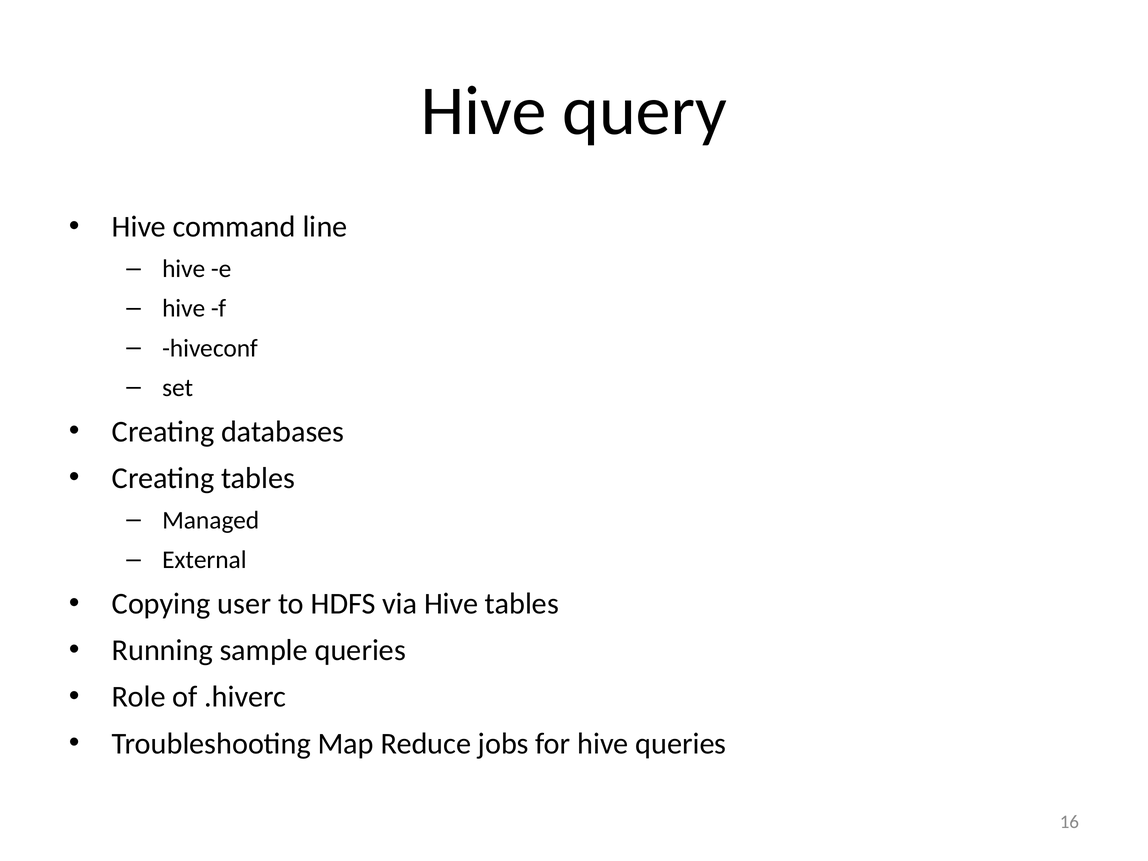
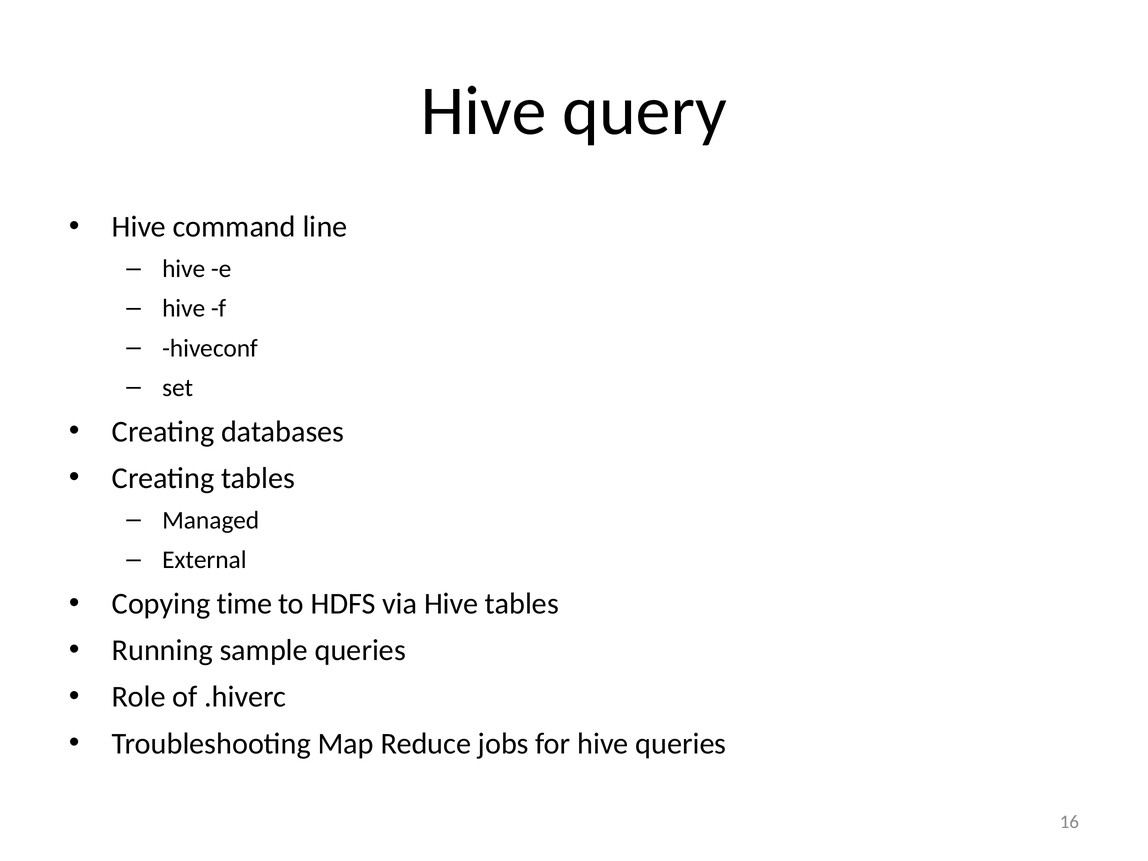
user: user -> time (244, 604)
